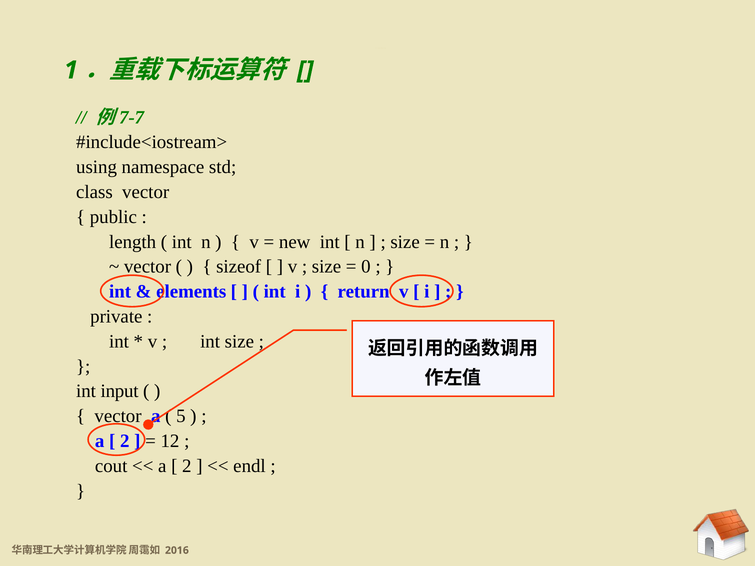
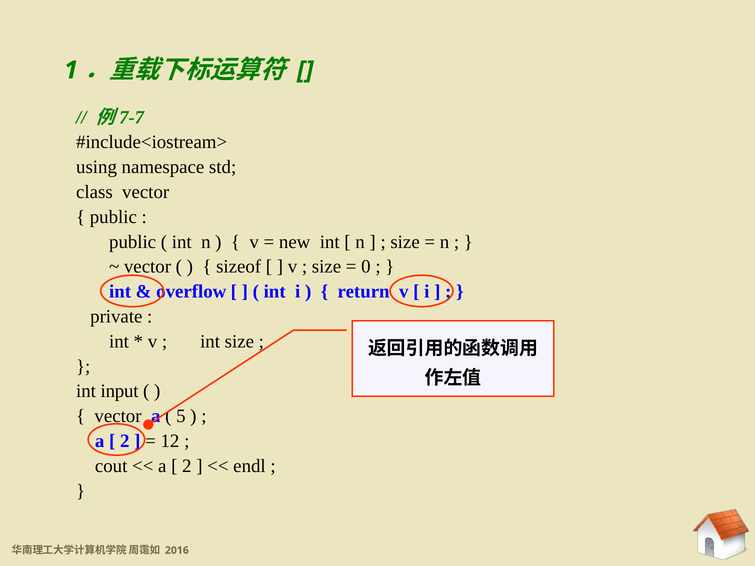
length: length -> public (133, 242)
elements: elements -> overflow (191, 292)
